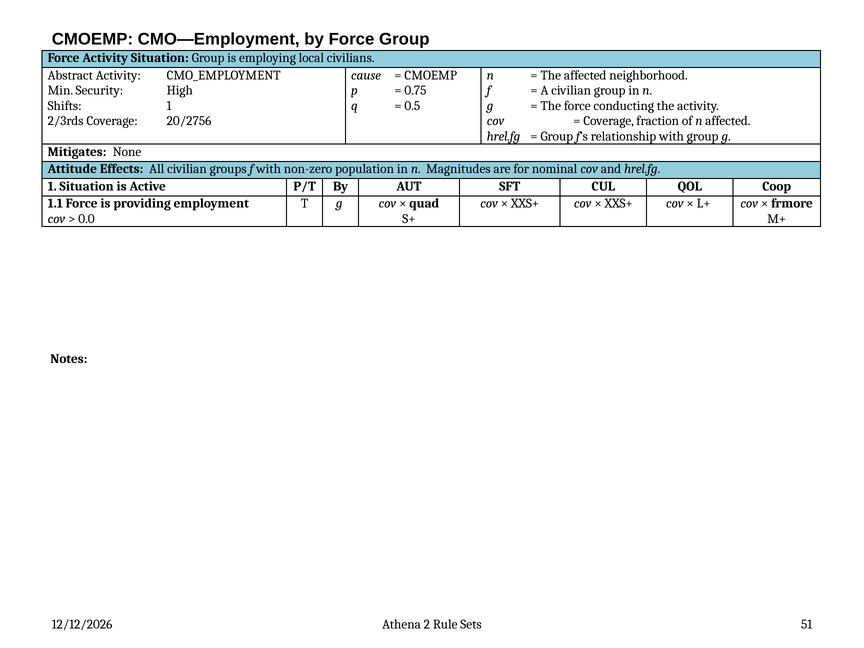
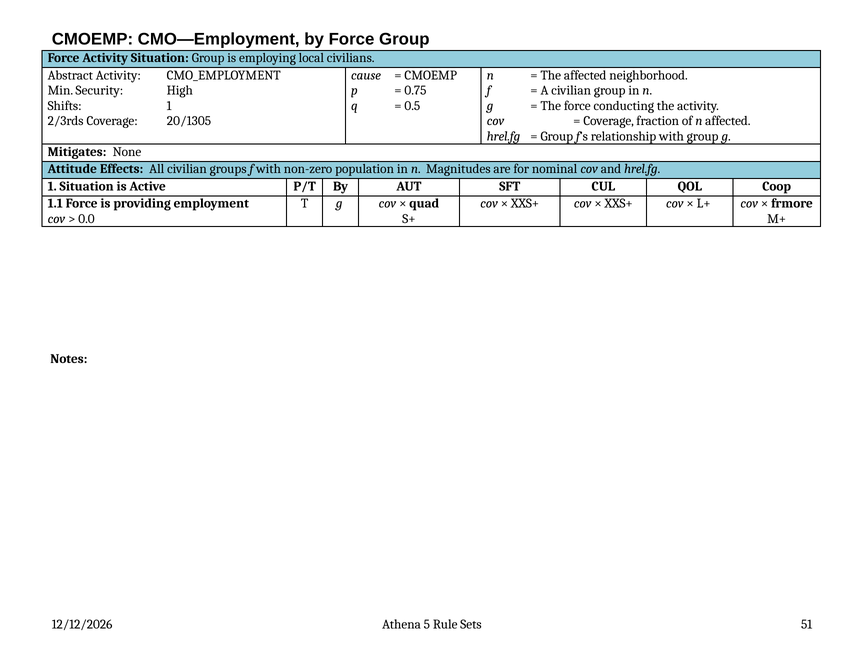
20/2756: 20/2756 -> 20/1305 (189, 121)
2: 2 -> 5 (427, 624)
